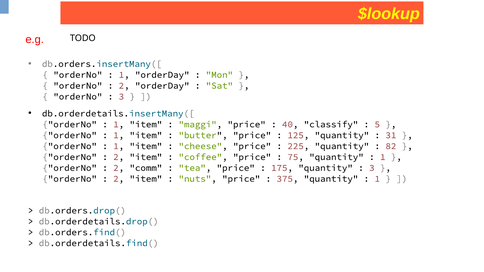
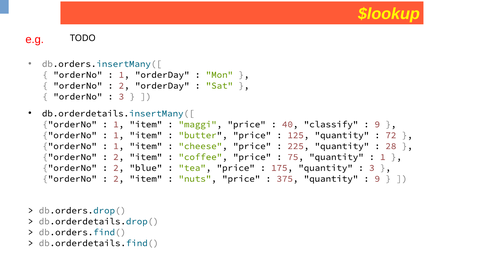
5: 5 -> 9 (377, 124)
31: 31 -> 72 (391, 135)
82: 82 -> 28 (391, 146)
comm: comm -> blue (146, 168)
1: 1 -> 9 (377, 179)
